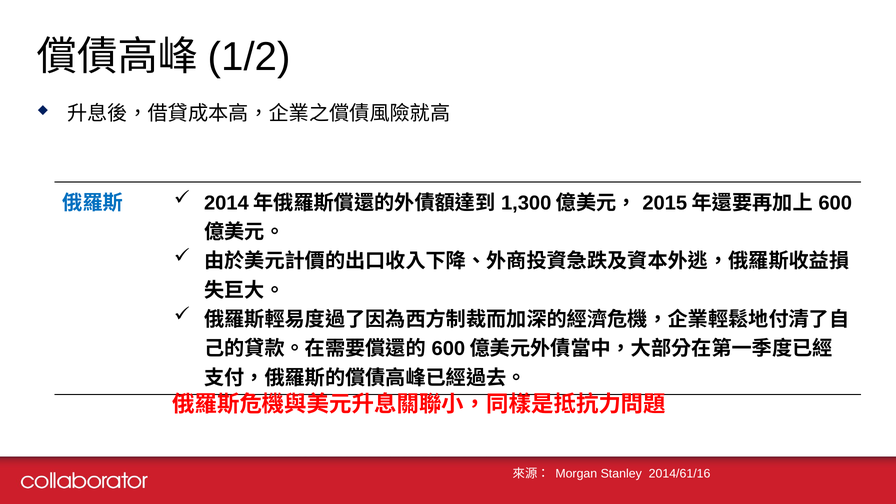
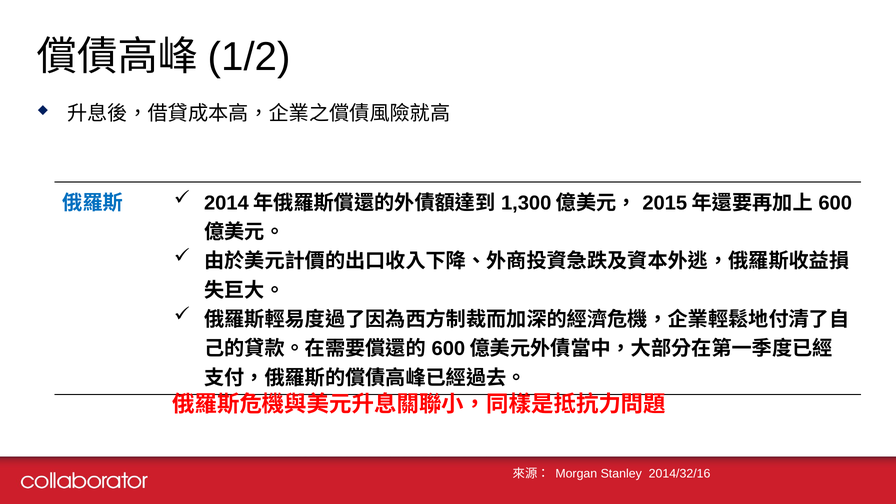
2014/61/16: 2014/61/16 -> 2014/32/16 (680, 474)
